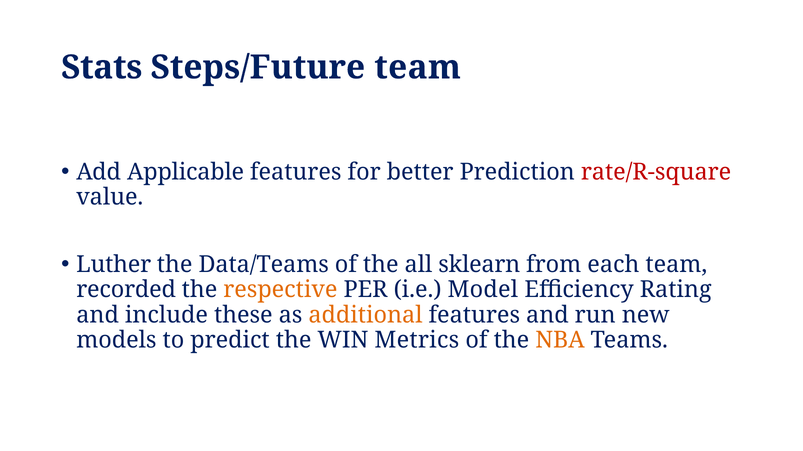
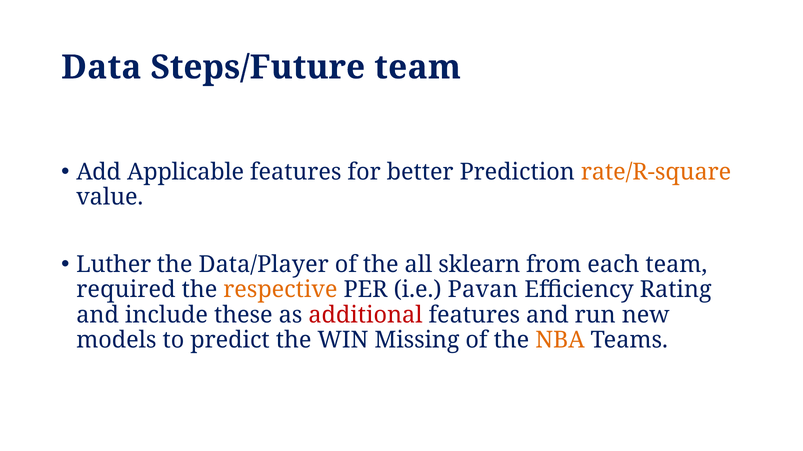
Stats: Stats -> Data (101, 67)
rate/R-square colour: red -> orange (656, 172)
Data/Teams: Data/Teams -> Data/Player (264, 265)
recorded: recorded -> required (126, 290)
Model: Model -> Pavan (483, 290)
additional colour: orange -> red (365, 315)
Metrics: Metrics -> Missing (417, 341)
